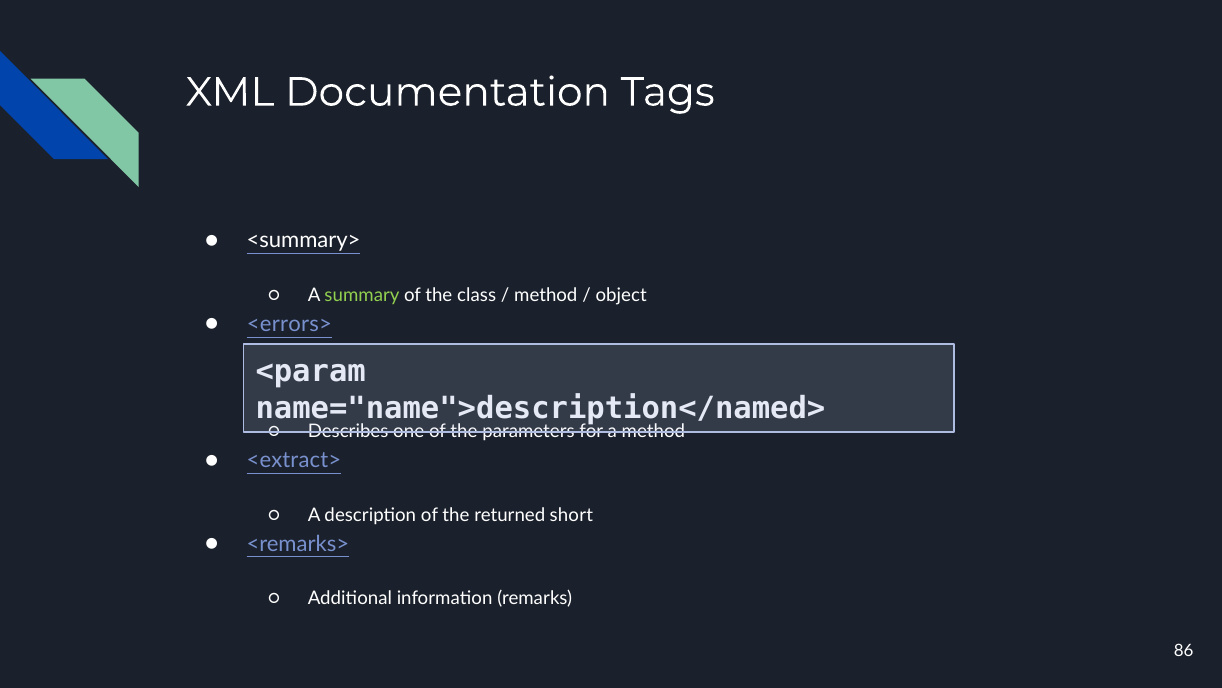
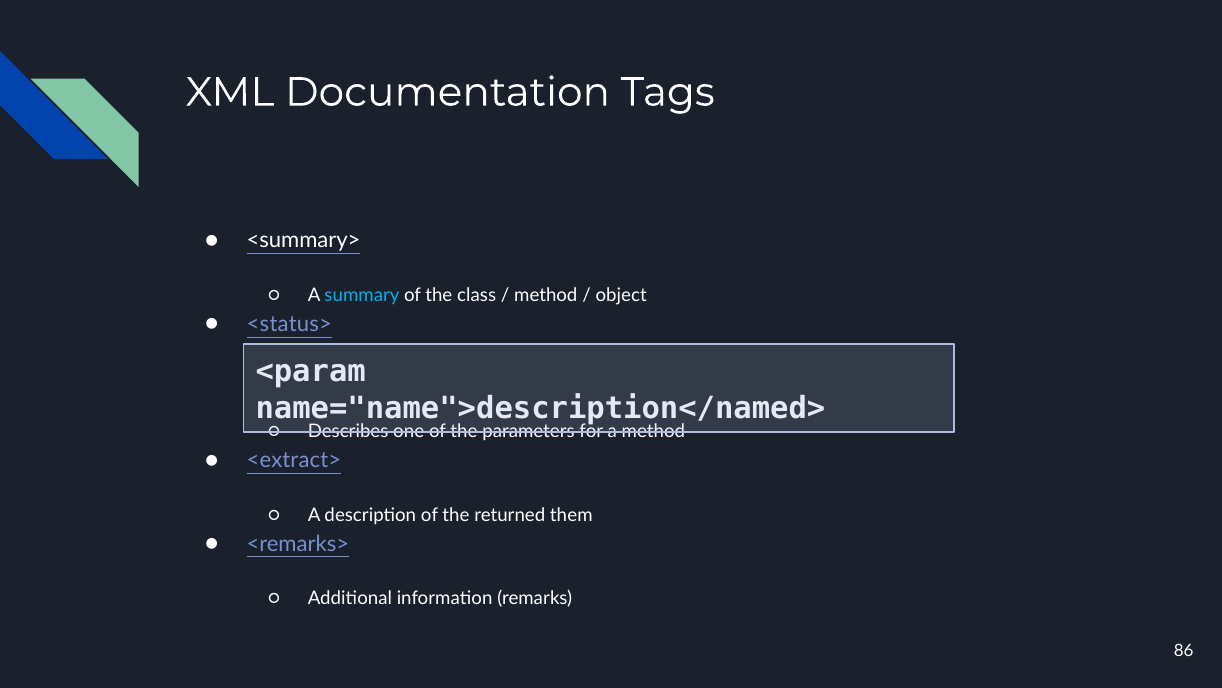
summary colour: light green -> light blue (362, 295)
<errors>: <errors> -> <status> (289, 324)
short: short -> them (571, 515)
